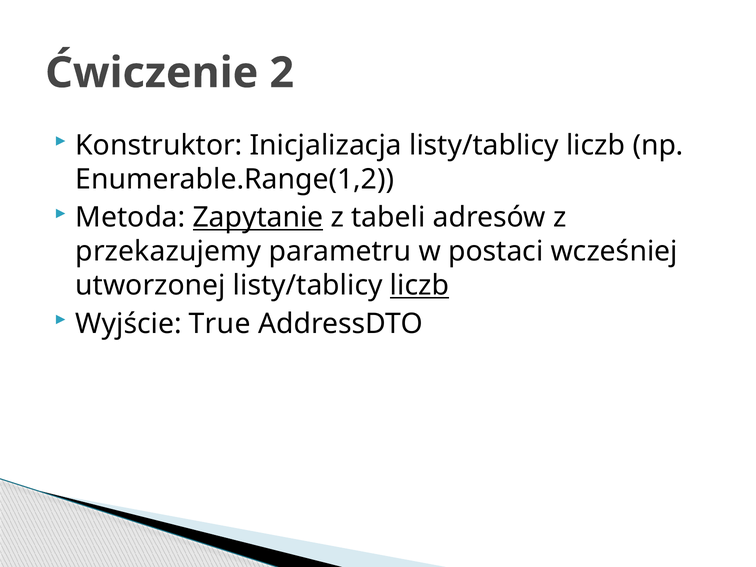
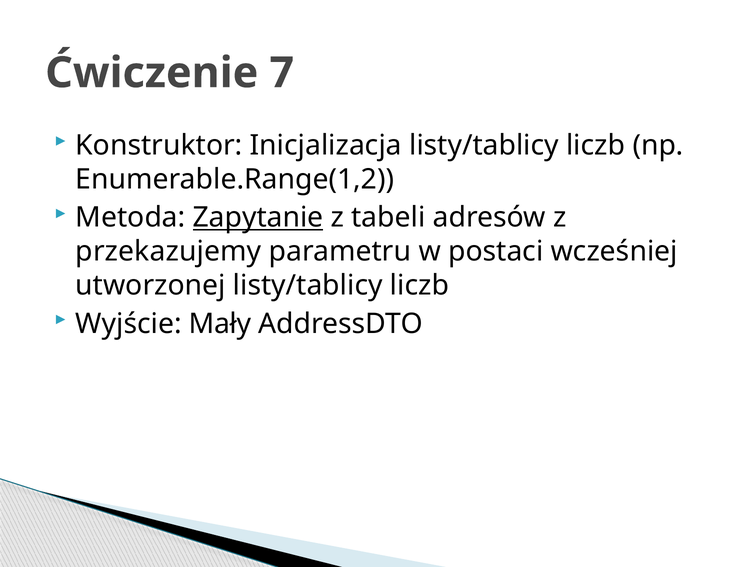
2: 2 -> 7 (282, 73)
liczb underline: present -> none (419, 286)
True: True -> Mały (220, 324)
